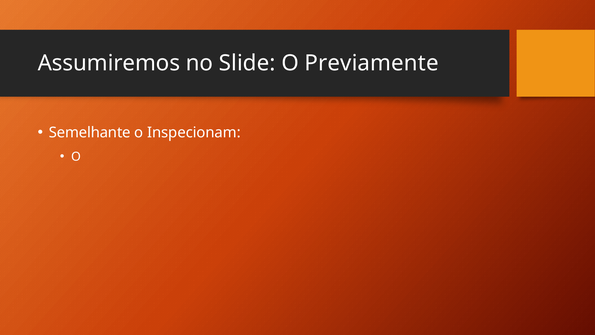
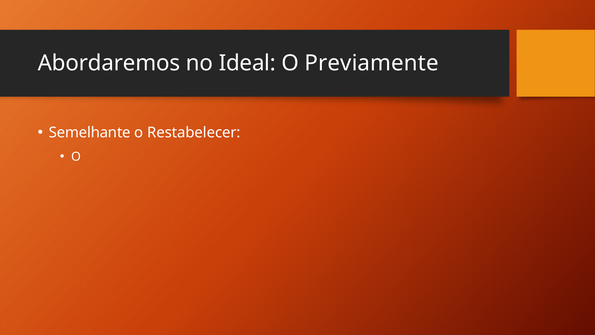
Assumiremos: Assumiremos -> Abordaremos (109, 63)
Slide: Slide -> Ideal (247, 63)
Inspecionam: Inspecionam -> Restabelecer (194, 132)
